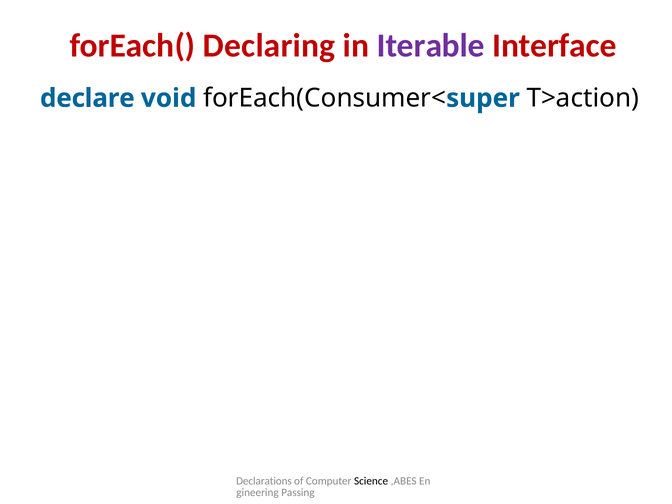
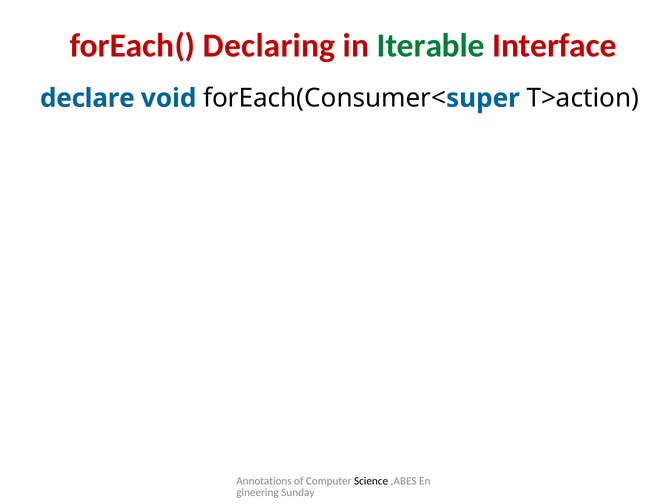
Iterable colour: purple -> green (431, 46)
Declarations: Declarations -> Annotations (264, 481)
Passing: Passing -> Sunday (298, 492)
